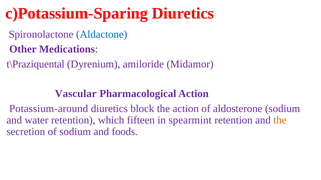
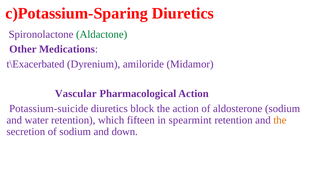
Aldactone colour: blue -> green (102, 34)
t\Praziquental: t\Praziquental -> t\Exacerbated (35, 64)
Potassium-around: Potassium-around -> Potassium-suicide (49, 109)
foods: foods -> down (125, 132)
